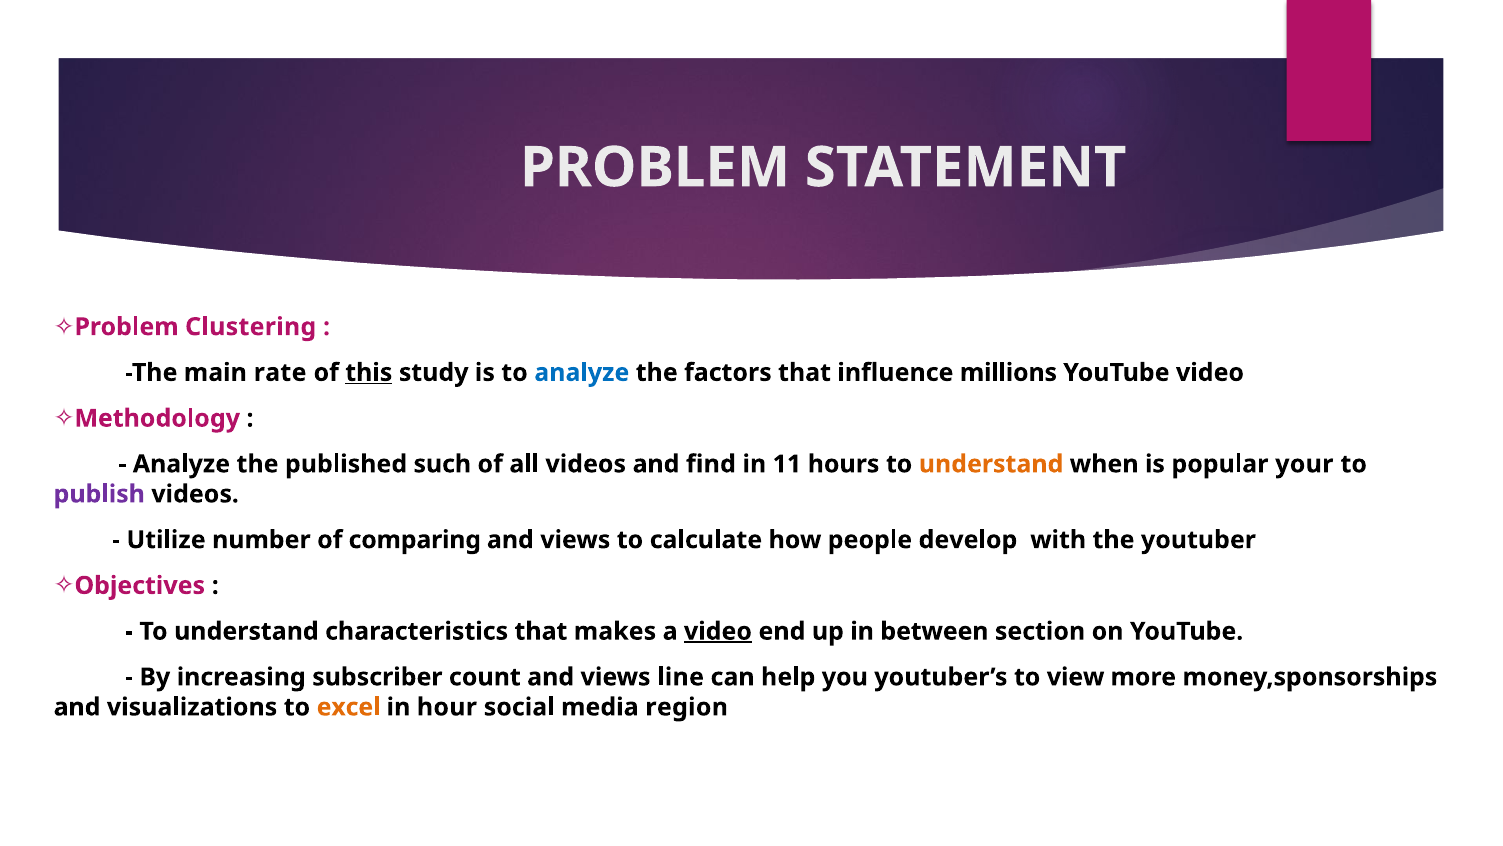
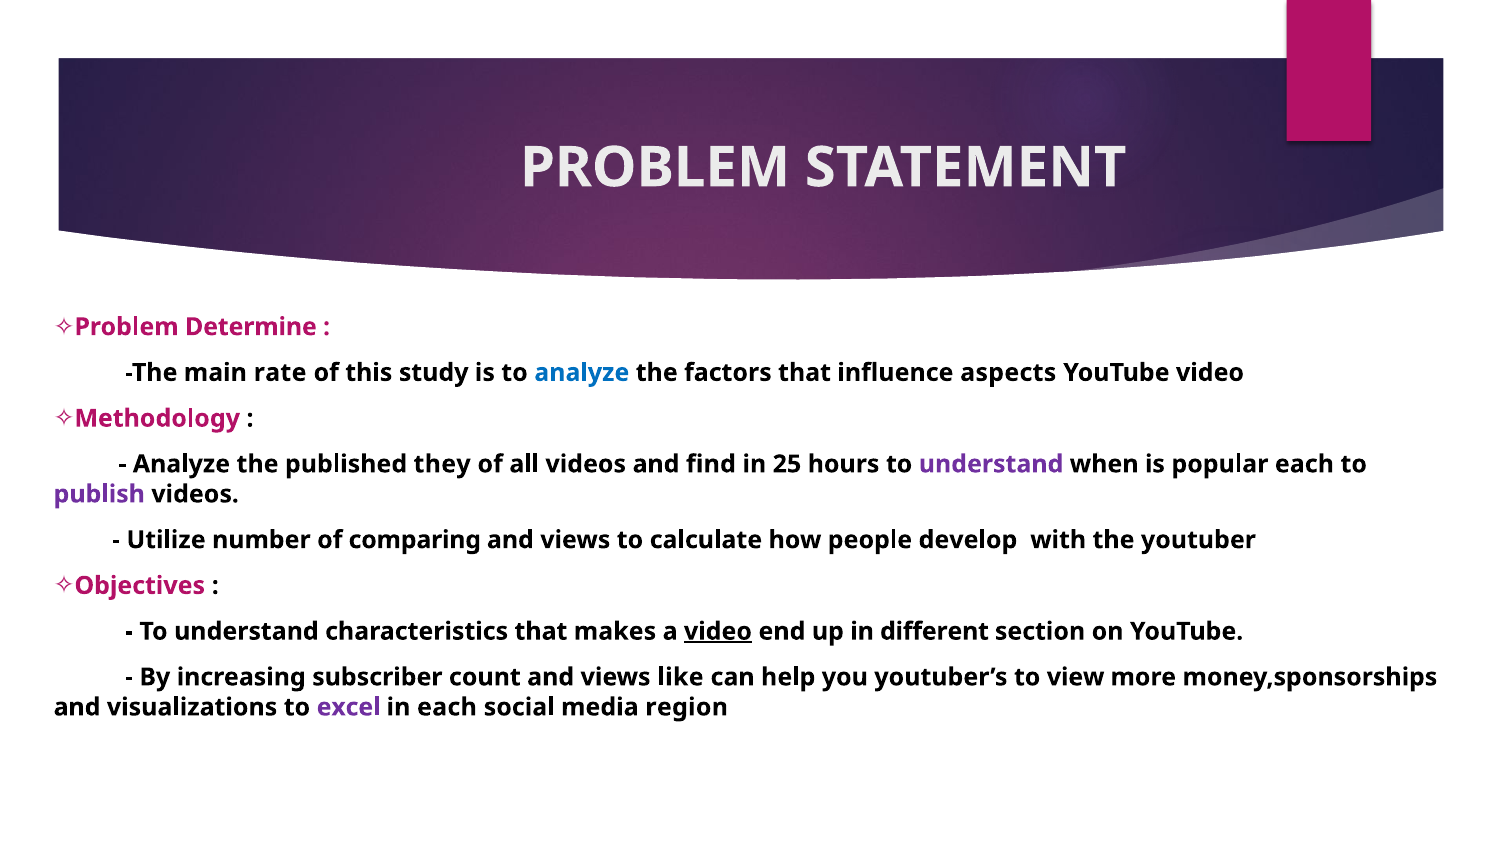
Clustering: Clustering -> Determine (251, 327)
this underline: present -> none (369, 372)
millions: millions -> aspects (1008, 372)
such: such -> they (442, 464)
11: 11 -> 25 (787, 464)
understand colour: orange -> purple (991, 464)
popular your: your -> each (1304, 464)
between: between -> different (934, 631)
line: line -> like (681, 677)
excel colour: orange -> purple (349, 707)
in hour: hour -> each (447, 707)
